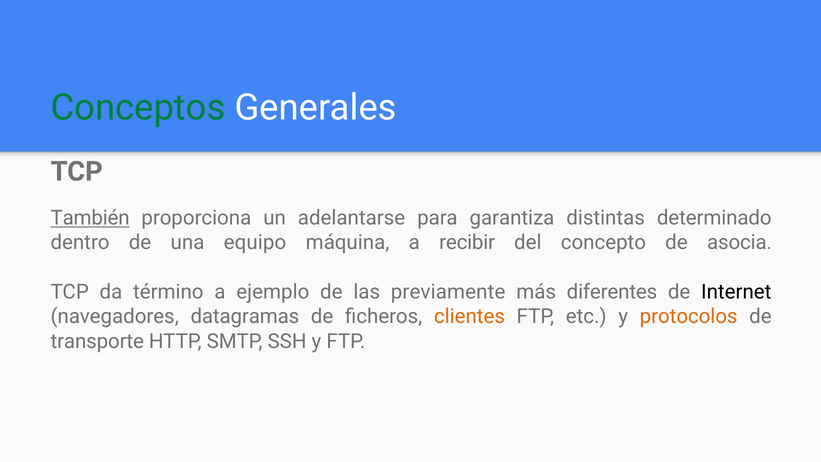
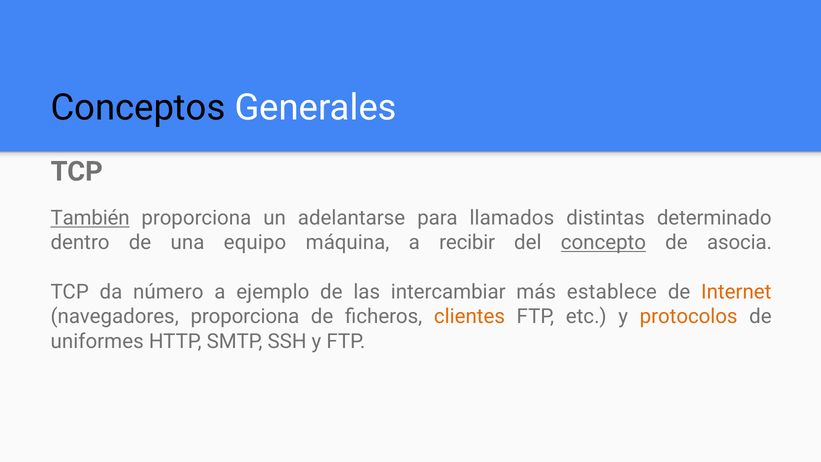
Conceptos colour: green -> black (138, 108)
garantiza: garantiza -> llamados (512, 218)
concepto underline: none -> present (603, 243)
término: término -> número (168, 292)
previamente: previamente -> intercambiar (448, 292)
diferentes: diferentes -> establece (612, 292)
Internet colour: black -> orange (736, 292)
navegadores datagramas: datagramas -> proporciona (245, 316)
transporte: transporte -> uniformes (97, 341)
